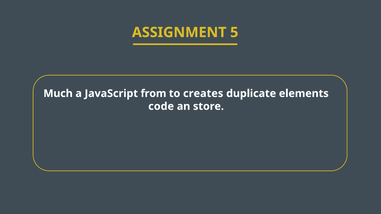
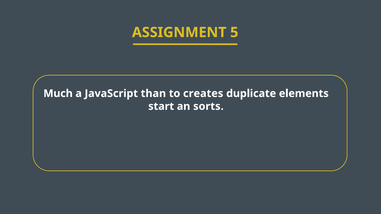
from: from -> than (153, 94)
code: code -> start (161, 106)
store: store -> sorts (208, 106)
